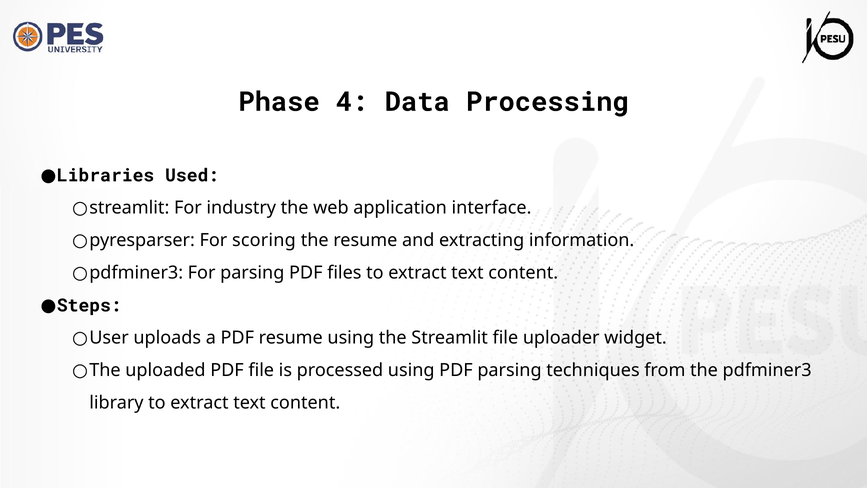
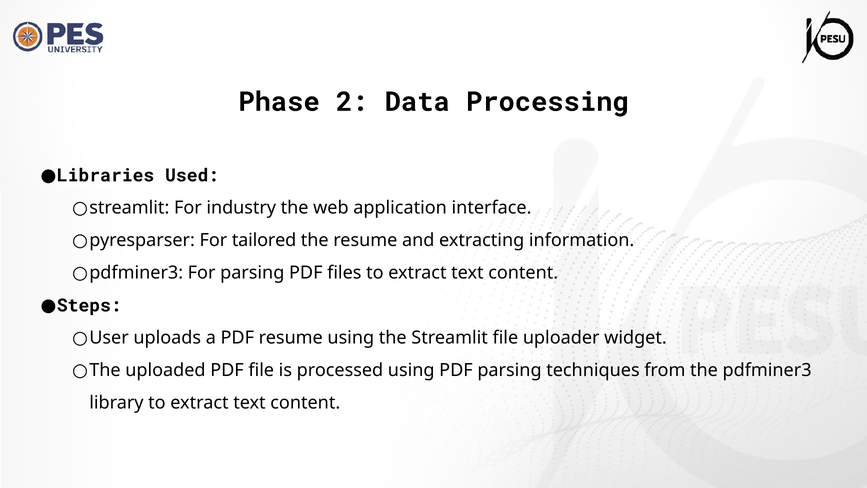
4: 4 -> 2 (352, 102)
scoring: scoring -> tailored (264, 240)
